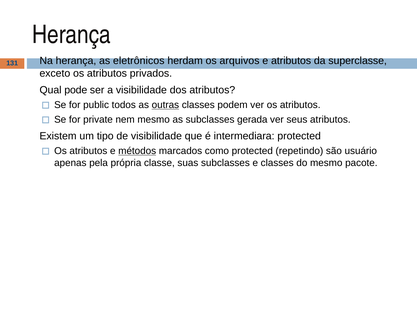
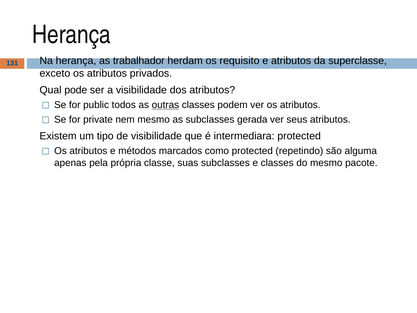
eletrônicos: eletrônicos -> trabalhador (139, 61)
arquivos: arquivos -> requisito (240, 61)
métodos underline: present -> none (137, 151)
usuário: usuário -> alguma (361, 151)
